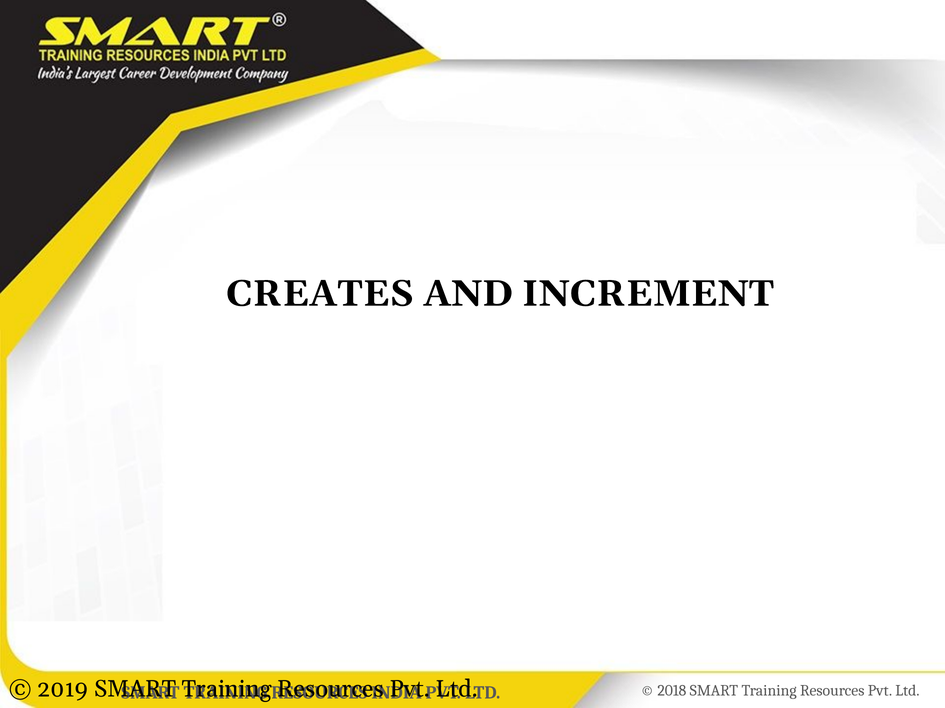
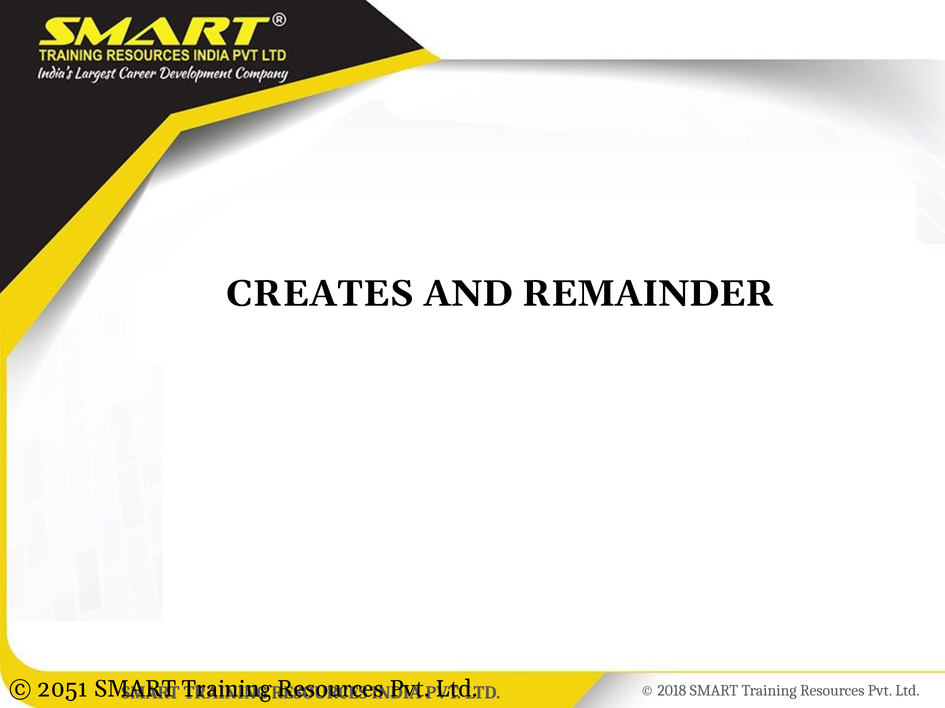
INCREMENT: INCREMENT -> REMAINDER (648, 294)
2019: 2019 -> 2051 (63, 690)
